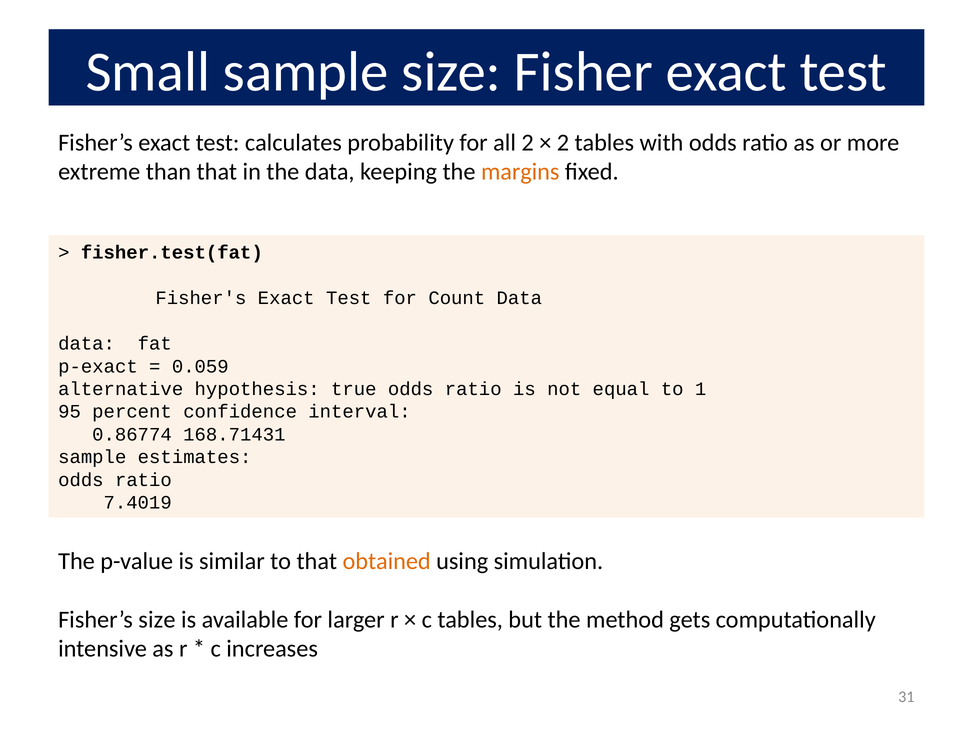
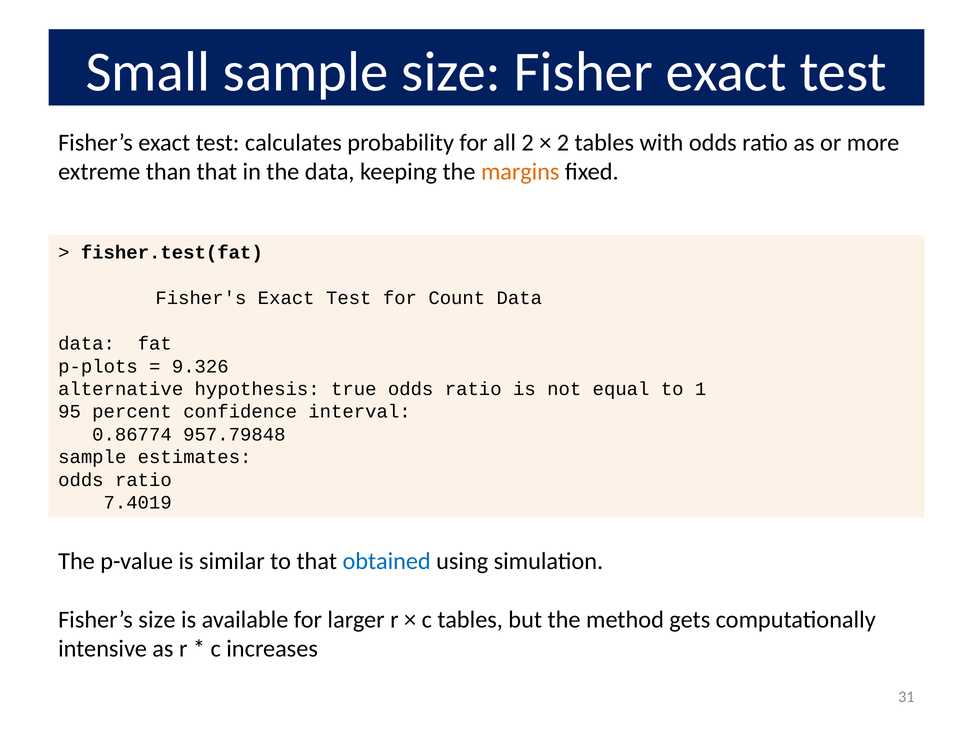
p-exact: p-exact -> p-plots (98, 366)
0.059: 0.059 -> 9.326 (200, 366)
168.71431: 168.71431 -> 957.79848 (234, 434)
obtained colour: orange -> blue (387, 561)
